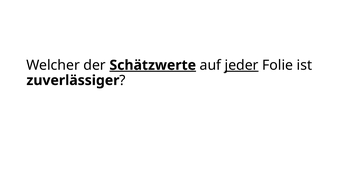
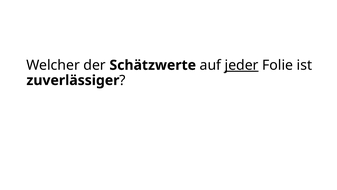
Schätzwerte underline: present -> none (153, 65)
